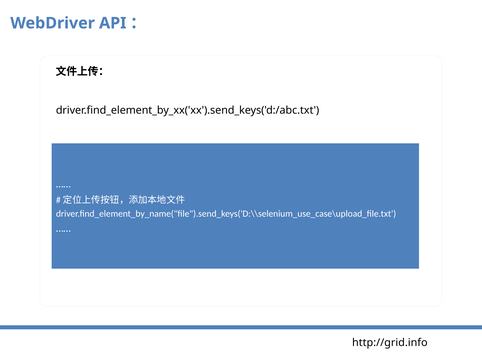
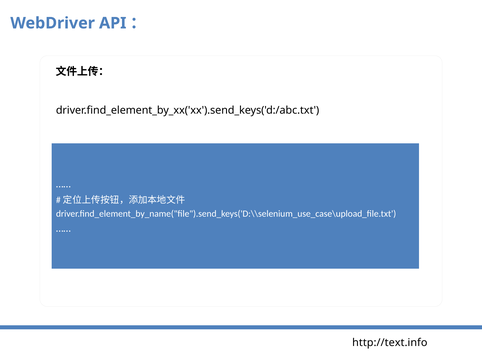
http://grid.info: http://grid.info -> http://text.info (390, 342)
